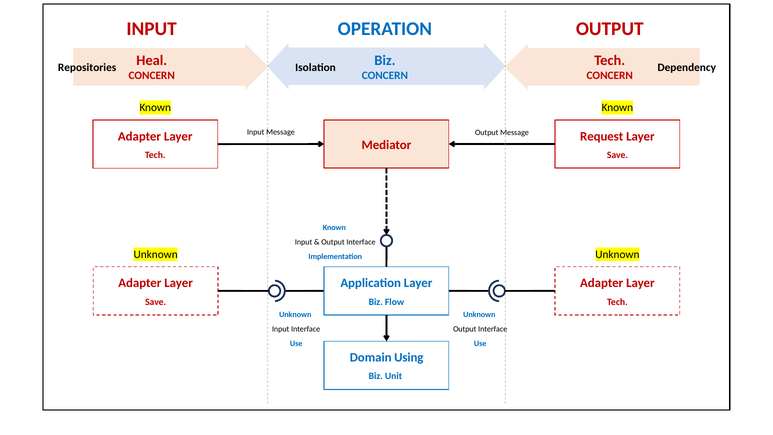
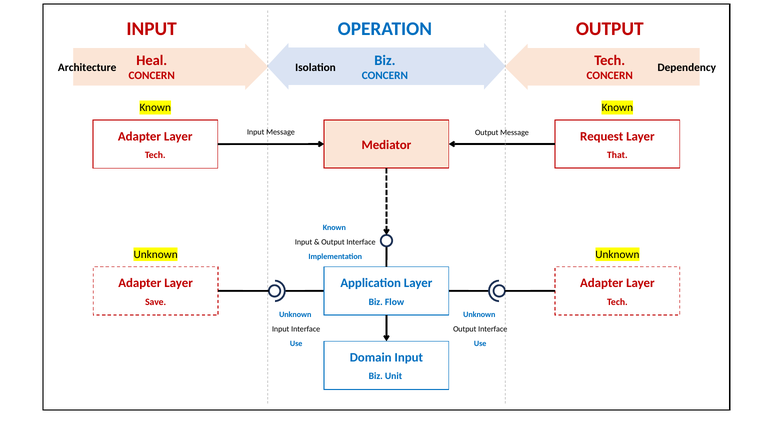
Repositories: Repositories -> Architecture (87, 67)
Save: Save -> That (617, 155)
Domain Using: Using -> Input (409, 357)
